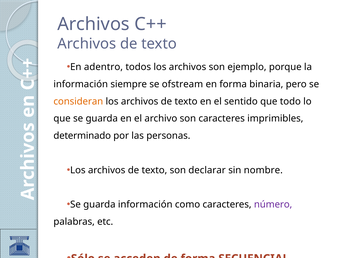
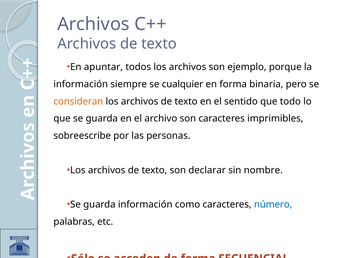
adentro: adentro -> apuntar (103, 67)
ofstream: ofstream -> cualquier (183, 84)
determinado: determinado -> sobreescribe (82, 136)
número colour: purple -> blue (273, 205)
